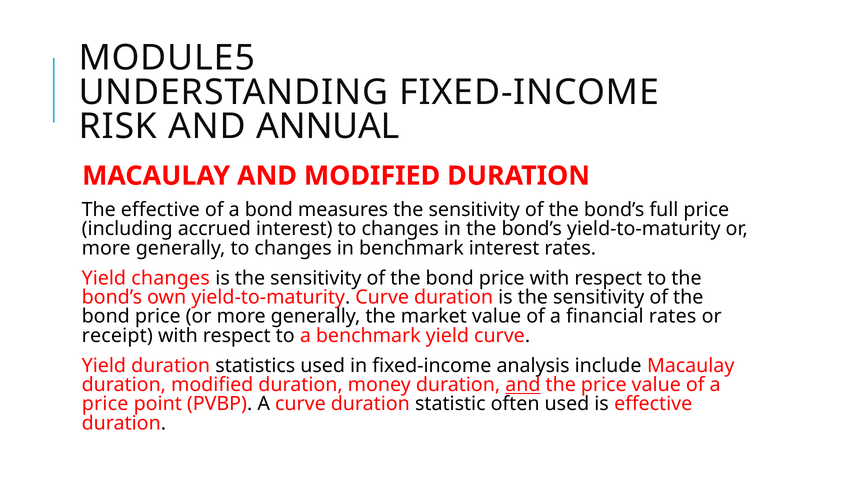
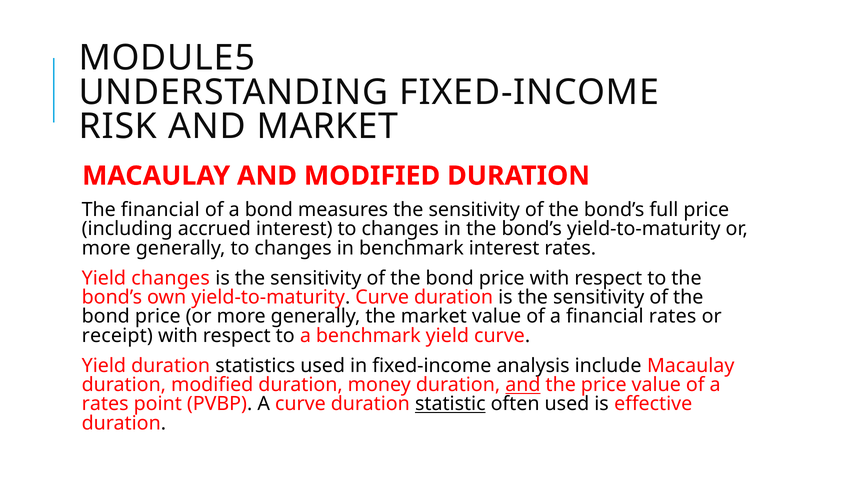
AND ANNUAL: ANNUAL -> MARKET (327, 127)
The effective: effective -> financial (160, 210)
price: price -> rates (105, 405)
statistic underline: none -> present (450, 405)
